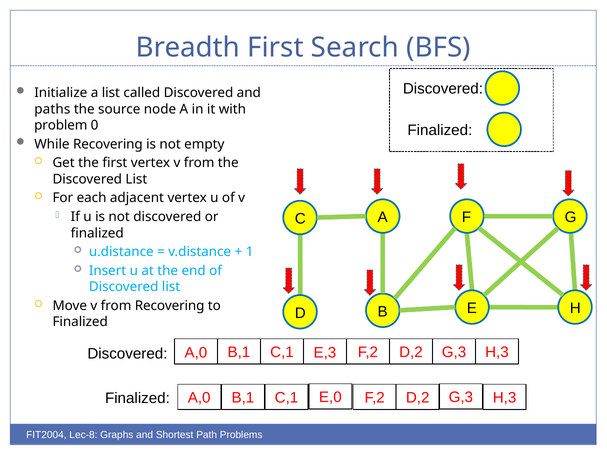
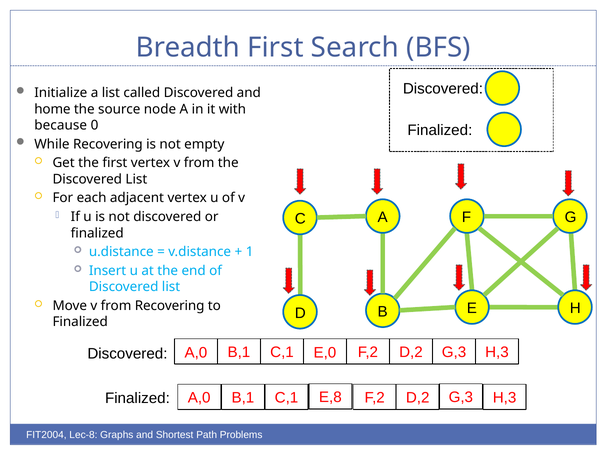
paths: paths -> home (52, 109)
problem: problem -> because (61, 125)
E,3: E,3 -> E,0 (325, 353)
E,0: E,0 -> E,8 (330, 398)
